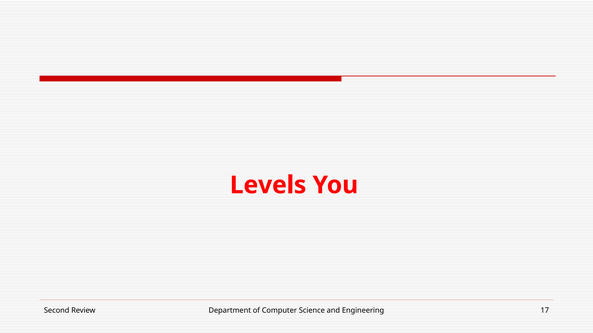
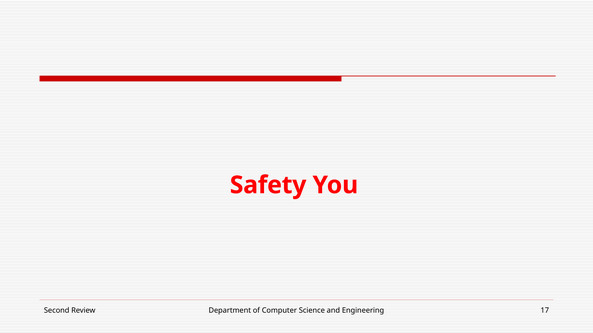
Levels: Levels -> Safety (268, 185)
